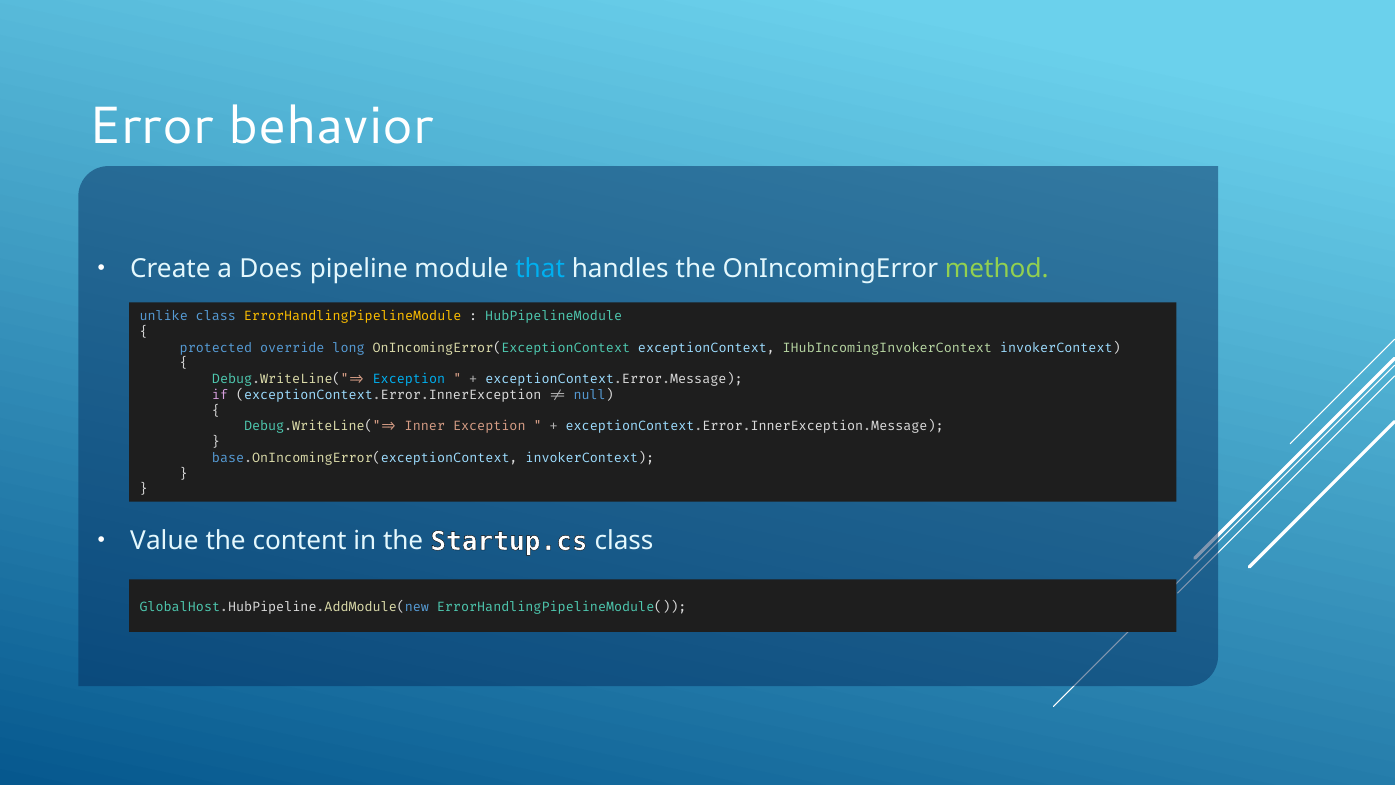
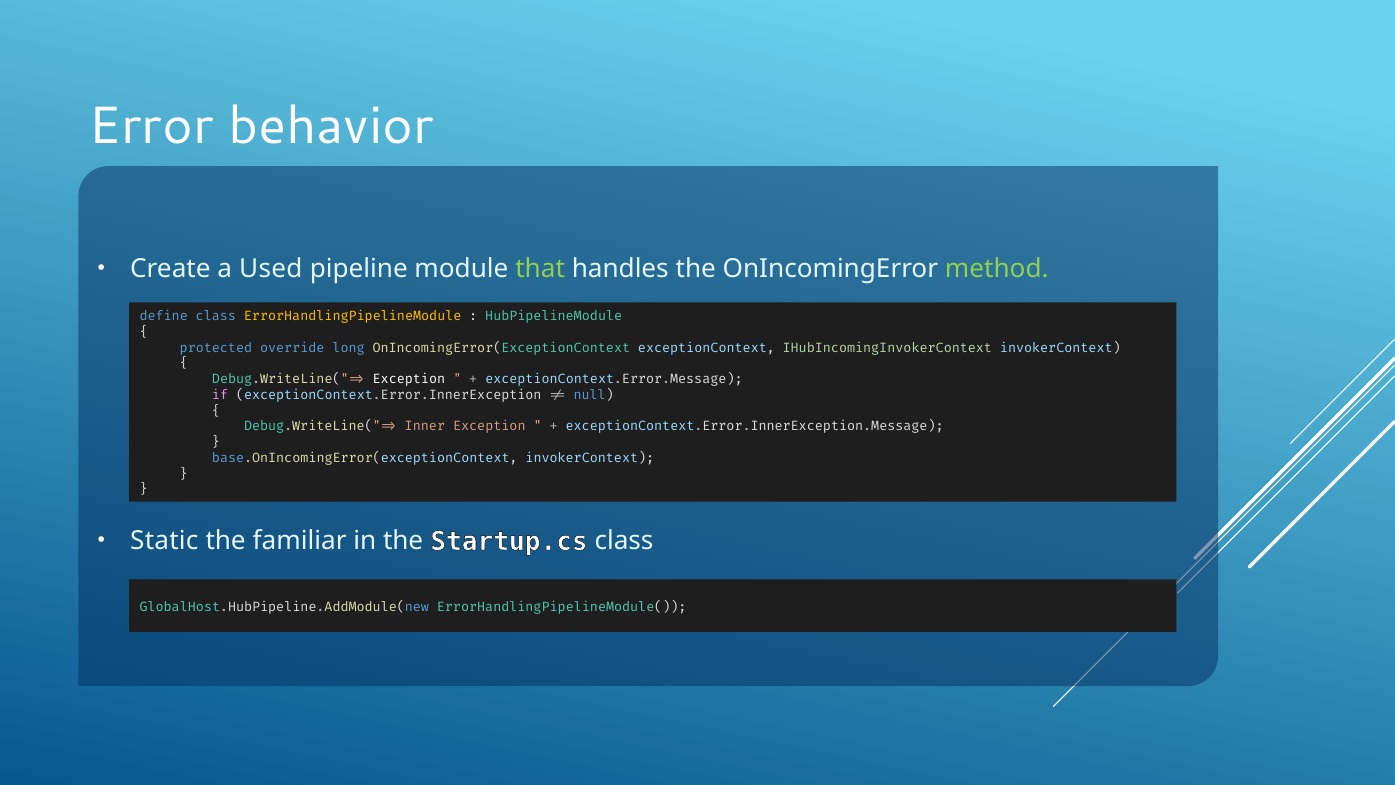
Does: Does -> Used (271, 269)
that colour: light blue -> light green (540, 269)
unlike: unlike -> define (164, 316)
Exception colour: light blue -> white (409, 379)
Value: Value -> Static (164, 541)
content: content -> familiar (300, 541)
